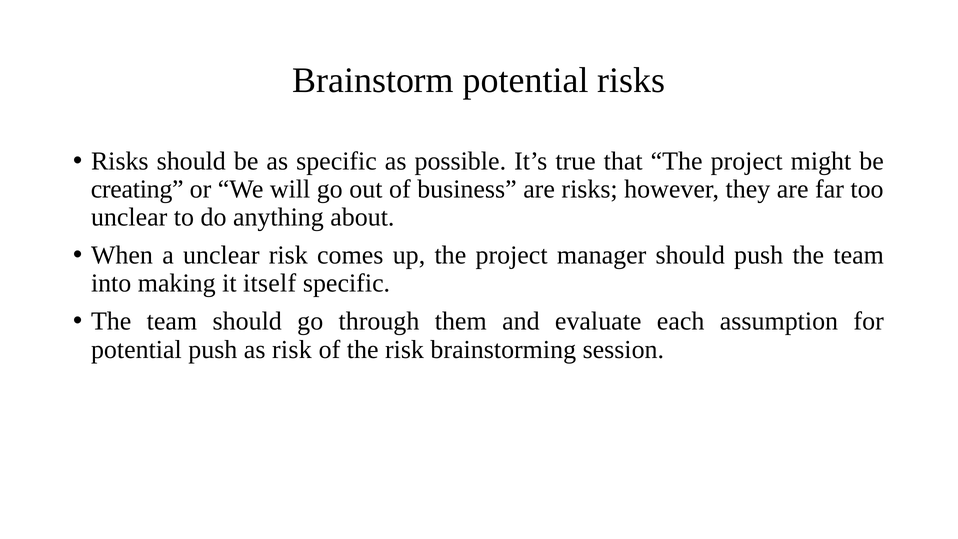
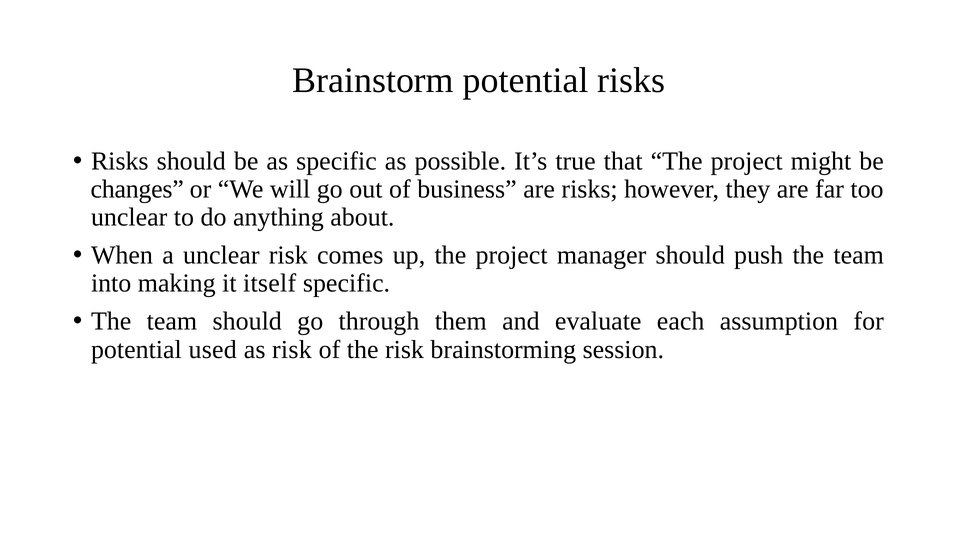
creating: creating -> changes (137, 189)
potential push: push -> used (213, 349)
